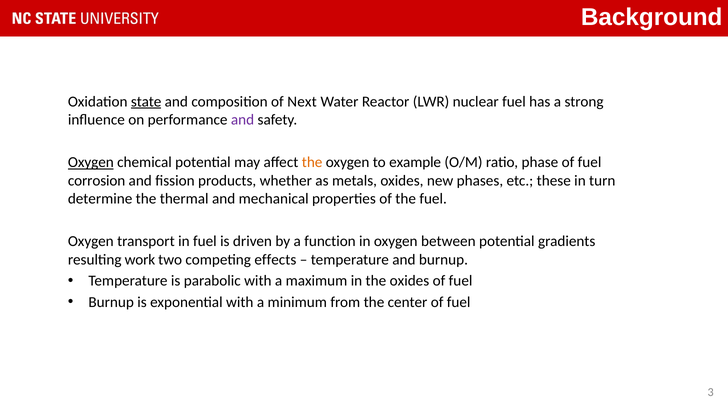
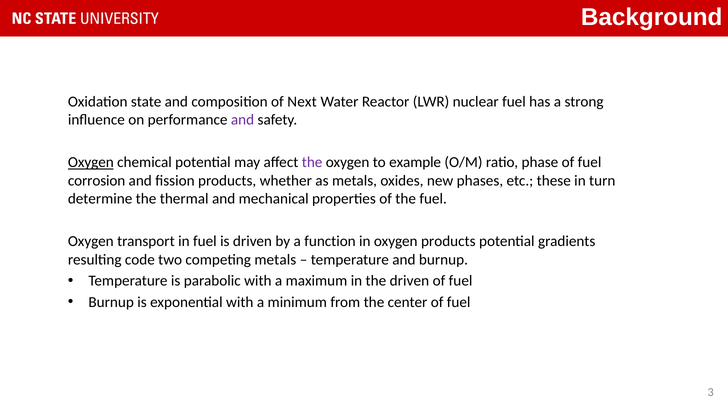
state underline: present -> none (146, 102)
the colour: orange -> purple (312, 162)
oxygen between: between -> products (448, 241)
work: work -> code (140, 259)
competing effects: effects -> metals (275, 259)
the oxides: oxides -> driven (409, 281)
